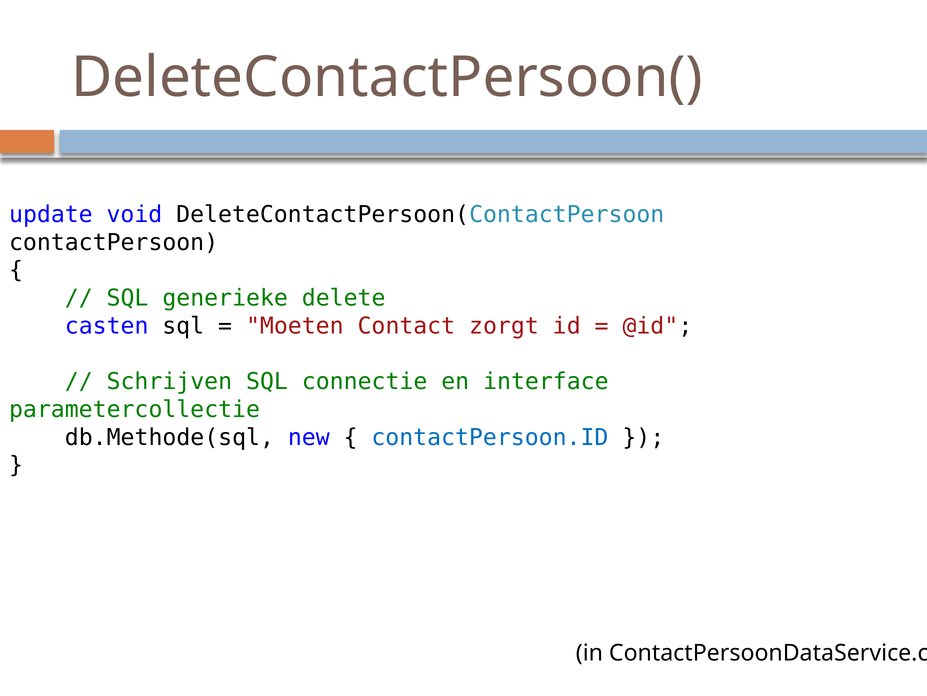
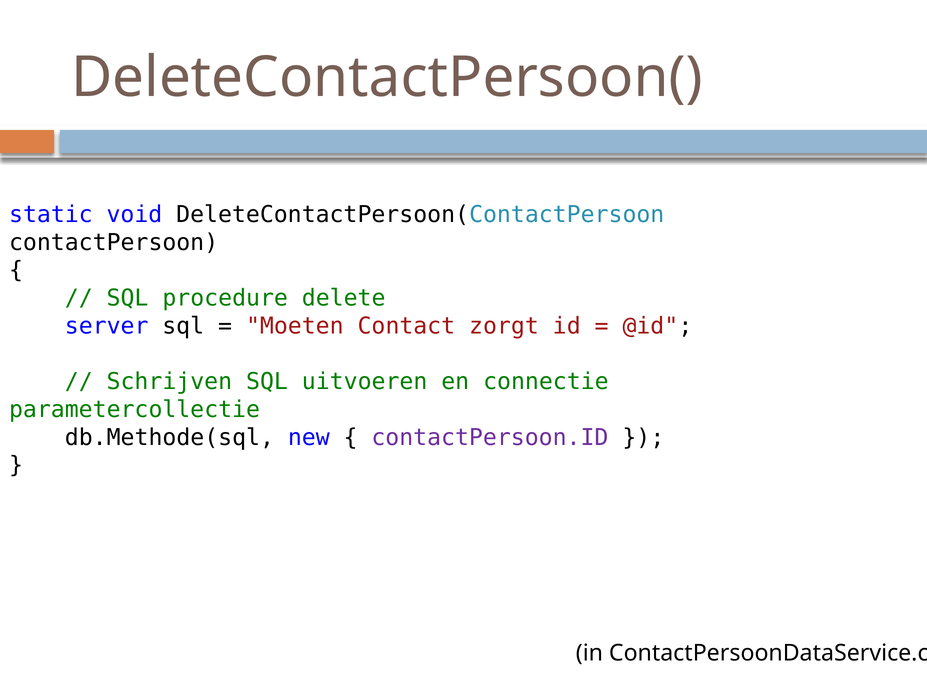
update: update -> static (51, 214)
generieke: generieke -> procedure (225, 298)
casten: casten -> server (107, 326)
connectie: connectie -> uitvoeren (365, 381)
interface: interface -> connectie (546, 381)
contactPersoon.ID colour: blue -> purple (490, 437)
